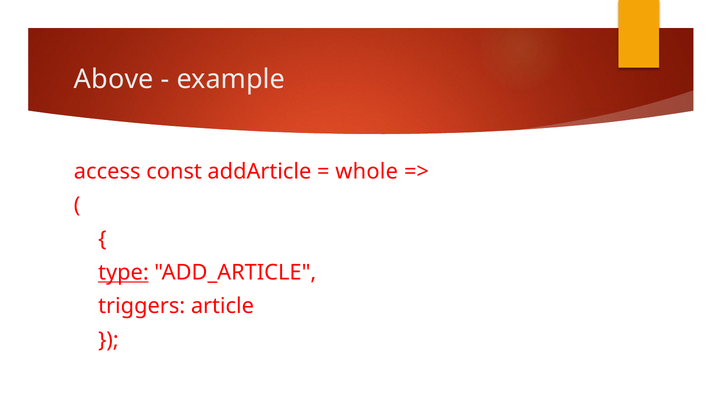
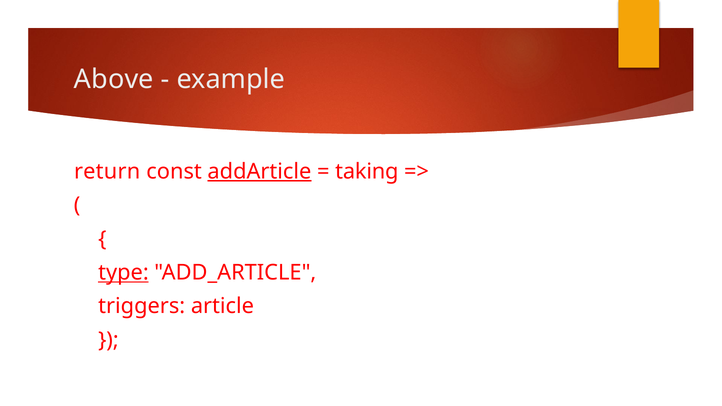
access: access -> return (107, 171)
addArticle underline: none -> present (259, 171)
whole: whole -> taking (367, 171)
